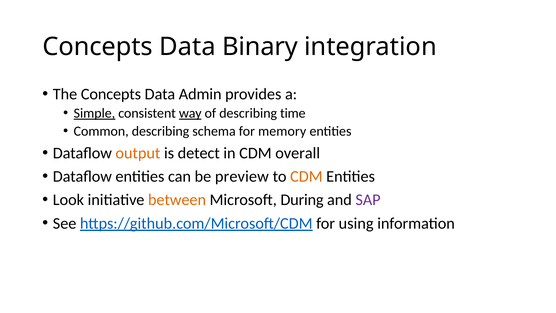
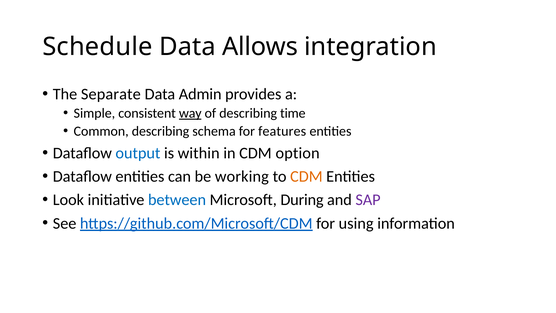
Concepts: Concepts -> Schedule (97, 47)
Binary: Binary -> Allows (260, 47)
The Concepts: Concepts -> Separate (111, 94)
Simple underline: present -> none (94, 113)
memory: memory -> features (282, 131)
output colour: orange -> blue (138, 153)
detect: detect -> within (199, 153)
overall: overall -> option (298, 153)
preview: preview -> working (242, 176)
between colour: orange -> blue (177, 200)
